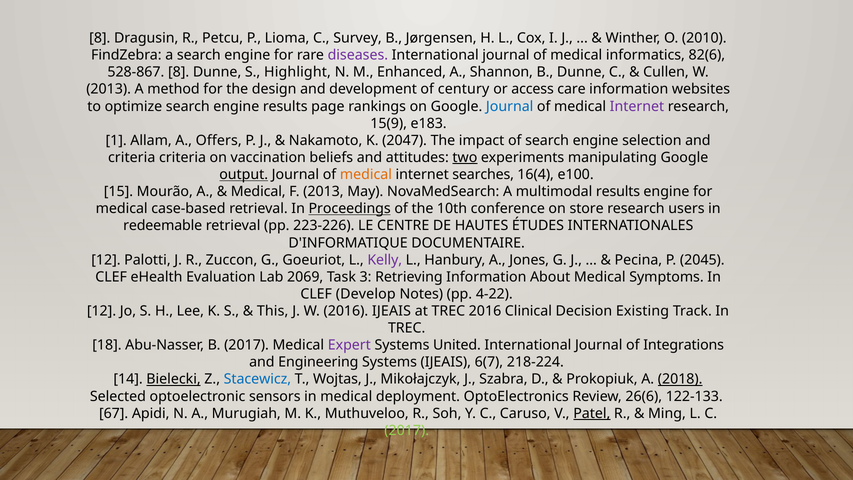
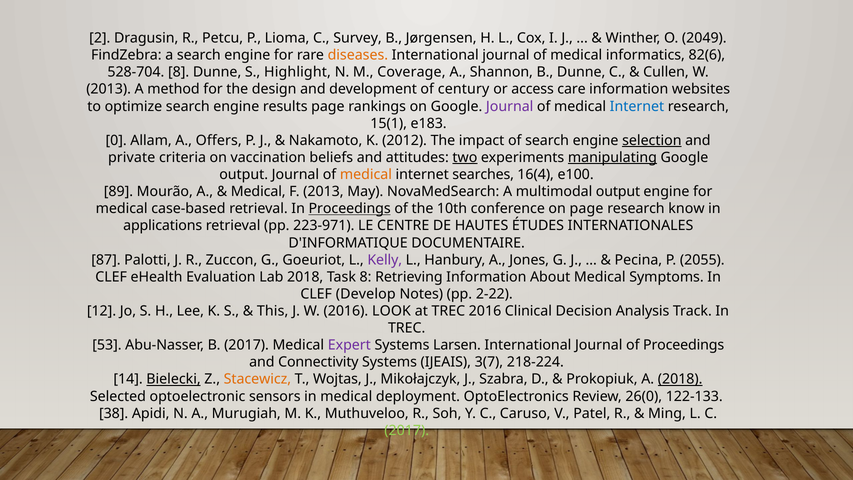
8: 8 -> 2 (100, 38)
2010: 2010 -> 2049 (704, 38)
diseases colour: purple -> orange (358, 55)
528-867: 528-867 -> 528-704 (136, 72)
Enhanced: Enhanced -> Coverage (411, 72)
Journal colour: blue -> purple (510, 106)
Internet colour: purple -> blue (637, 106)
15(9: 15(9 -> 15(1 (389, 123)
1: 1 -> 0 (116, 140)
2047: 2047 -> 2012 (405, 140)
selection underline: none -> present (652, 140)
criteria: criteria -> private (132, 157)
manipulating underline: none -> present (612, 157)
output underline: present -> none (244, 175)
15: 15 -> 89 (118, 192)
multimodal results: results -> output (618, 192)
on store: store -> page (587, 209)
users: users -> know (686, 209)
redeemable: redeemable -> applications (163, 226)
223-226: 223-226 -> 223-971 (324, 226)
12: 12 -> 87 (106, 260)
2045: 2045 -> 2055 (702, 260)
Lab 2069: 2069 -> 2018 (305, 277)
Task 3: 3 -> 8 (366, 277)
4-22: 4-22 -> 2-22 (494, 294)
2016 IJEAIS: IJEAIS -> LOOK (391, 311)
Existing: Existing -> Analysis (643, 311)
18: 18 -> 53 (107, 345)
United: United -> Larsen (457, 345)
of Integrations: Integrations -> Proceedings (684, 345)
Engineering: Engineering -> Connectivity (318, 362)
6(7: 6(7 -> 3(7 (489, 362)
Stacewicz colour: blue -> orange (257, 379)
26(6: 26(6 -> 26(0 (644, 396)
67: 67 -> 38 (114, 413)
Patel underline: present -> none (592, 413)
